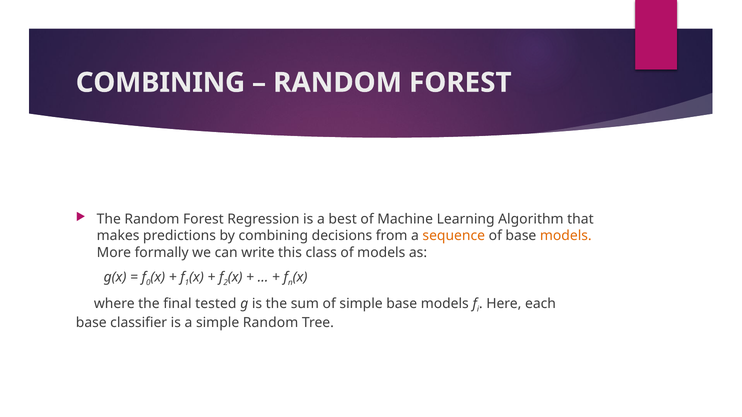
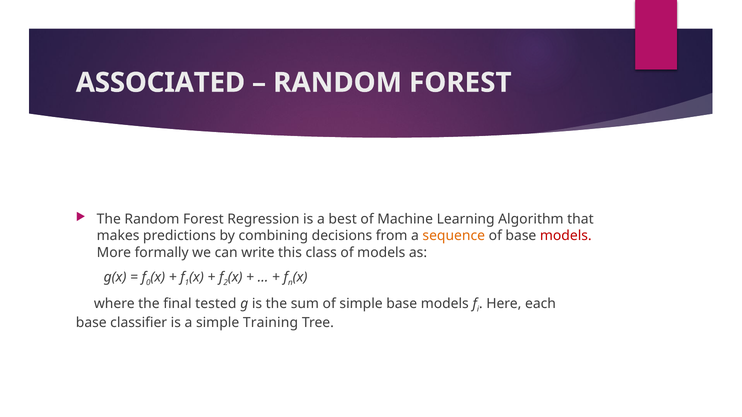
COMBINING: COMBINING -> ASSOCIATED (160, 83)
models colour: orange -> red (566, 236)
simple Random: Random -> Training (271, 323)
